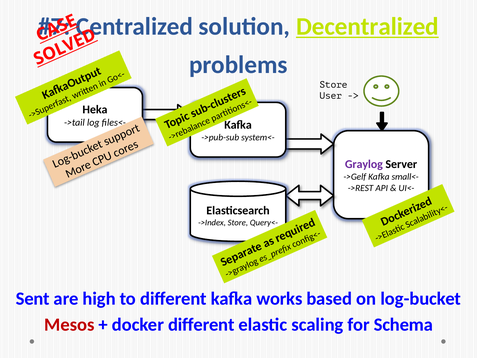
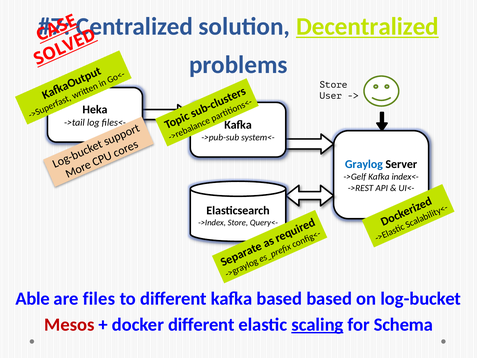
Graylog colour: purple -> blue (364, 164)
small<-: small<- -> index<- (405, 177)
Sent: Sent -> Able (33, 299)
high: high -> files (99, 299)
kafka works: works -> based (279, 299)
scaling underline: none -> present (317, 324)
